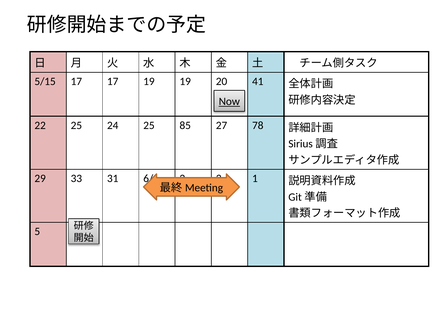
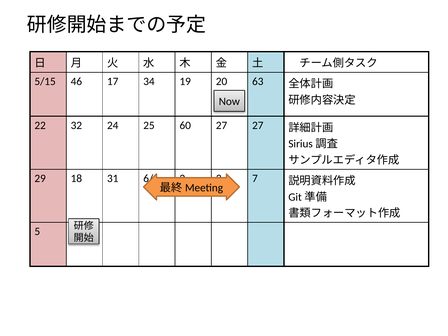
5/15 17: 17 -> 46 (76, 81)
17 19: 19 -> 34 (149, 81)
41: 41 -> 63 (258, 81)
Now underline: present -> none (229, 102)
22 25: 25 -> 32 (76, 125)
85: 85 -> 60 (185, 125)
27 78: 78 -> 27 (258, 125)
33: 33 -> 18 (76, 178)
1: 1 -> 7 (255, 178)
